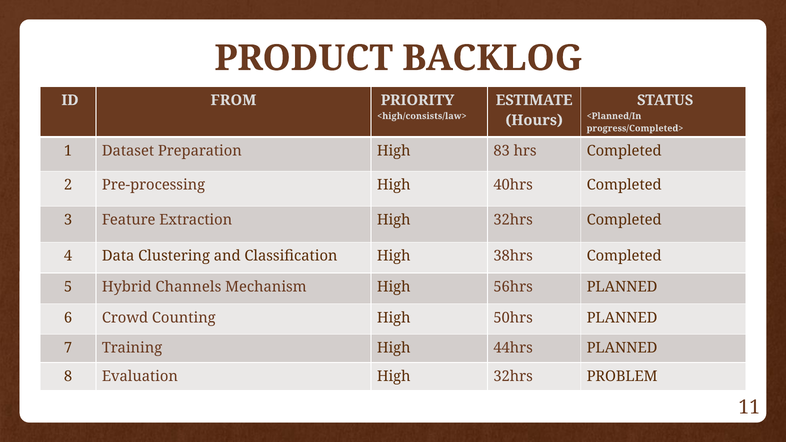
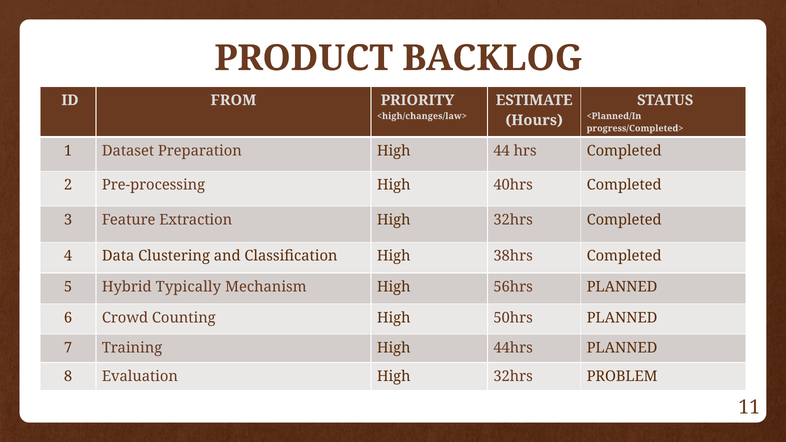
<high/consists/law>: <high/consists/law> -> <high/changes/law> (422, 116)
83: 83 -> 44 (502, 151)
Channels: Channels -> Typically (188, 287)
